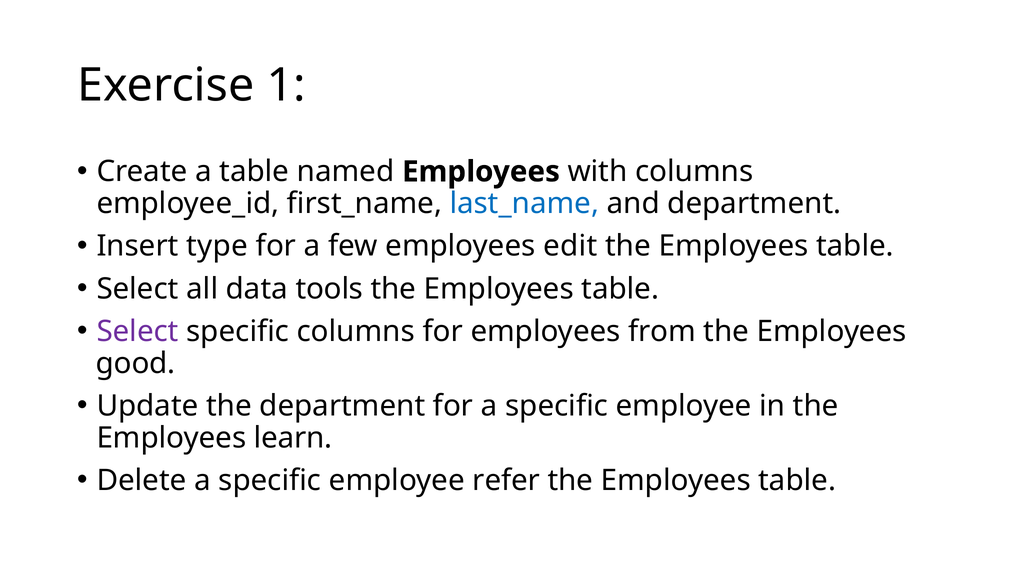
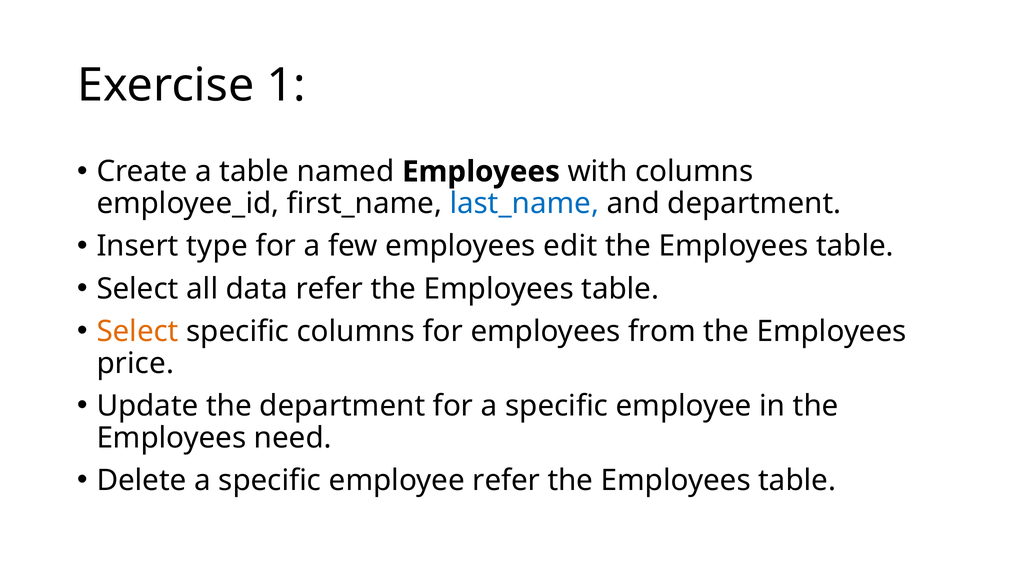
data tools: tools -> refer (329, 289)
Select colour: purple -> orange (138, 332)
good: good -> price (135, 364)
learn: learn -> need (293, 438)
